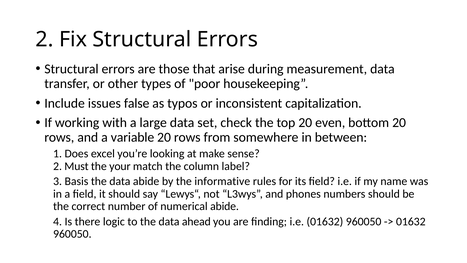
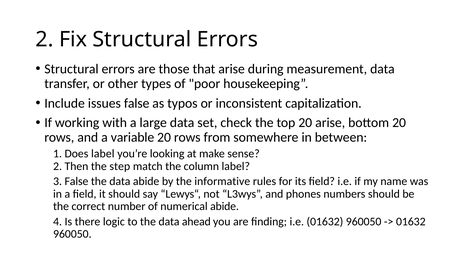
20 even: even -> arise (330, 123)
Does excel: excel -> label (103, 153)
Must: Must -> Then (76, 166)
your: your -> step (120, 166)
3 Basis: Basis -> False (76, 181)
